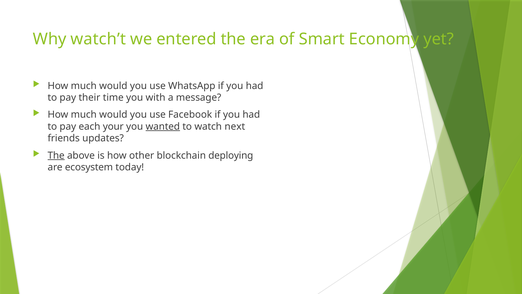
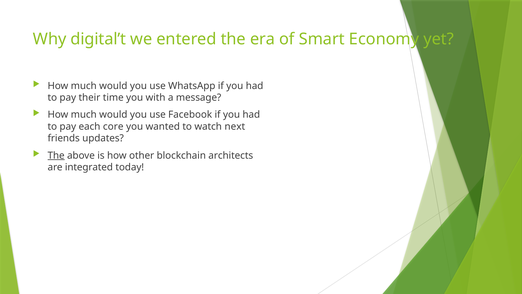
watch’t: watch’t -> digital’t (98, 39)
your: your -> core (113, 126)
wanted underline: present -> none (163, 126)
deploying: deploying -> architects (231, 155)
ecosystem: ecosystem -> integrated (89, 167)
